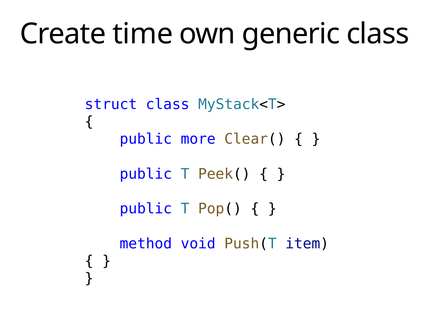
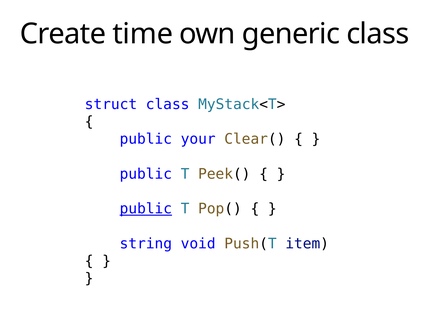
more: more -> your (198, 139)
public underline: none -> present (146, 209)
method: method -> string (146, 244)
